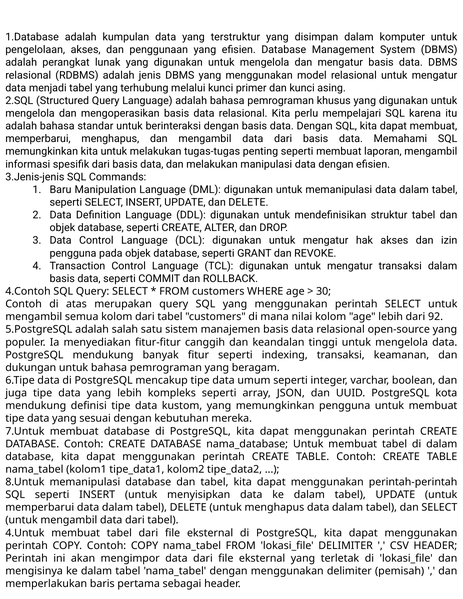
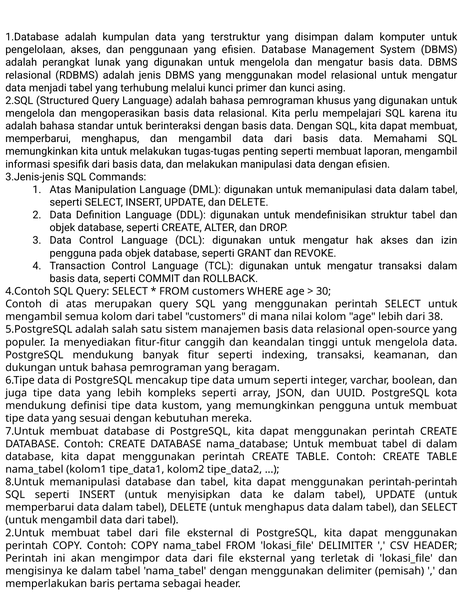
Baru: Baru -> Atas (61, 190)
92: 92 -> 38 (436, 317)
4.Untuk: 4.Untuk -> 2.Untuk (25, 533)
